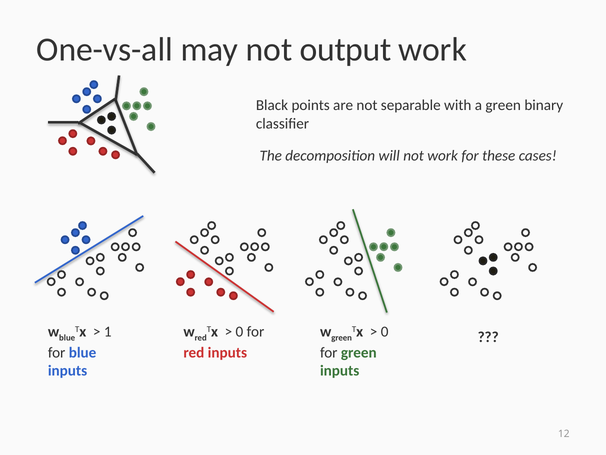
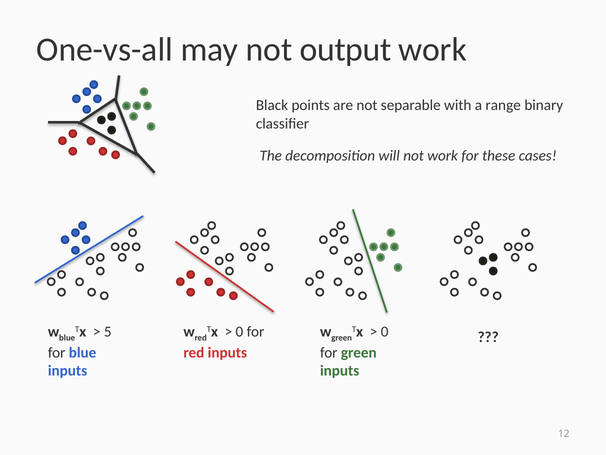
a green: green -> range (503, 105)
1: 1 -> 5 (108, 332)
